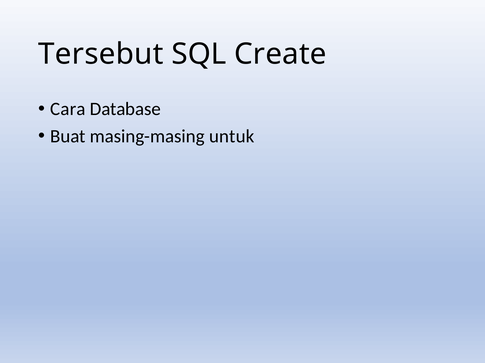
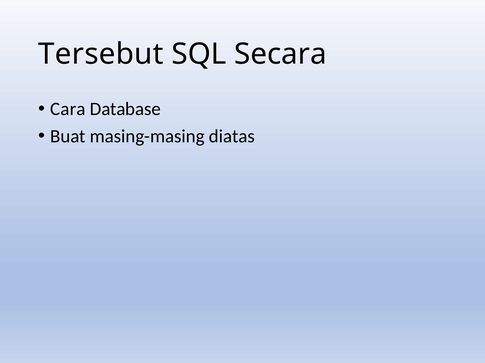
Create: Create -> Secara (280, 54)
untuk: untuk -> diatas (232, 136)
